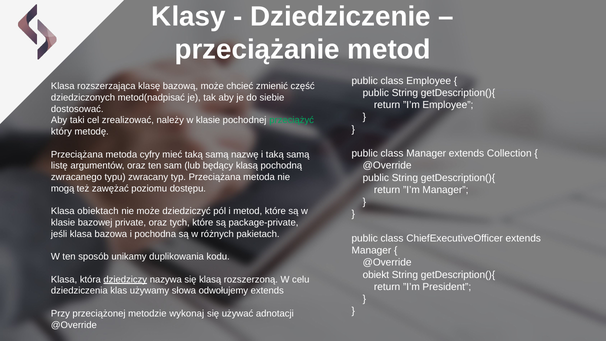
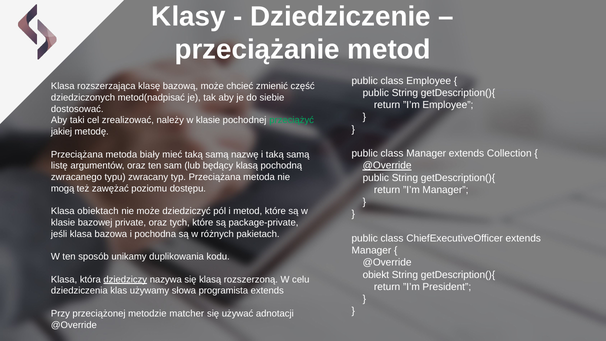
który: który -> jakiej (62, 132)
cyfry: cyfry -> biały (150, 154)
@Override underline: none -> present (387, 166)
odwołujemy: odwołujemy -> programista (223, 291)
wykonaj: wykonaj -> matcher (187, 313)
